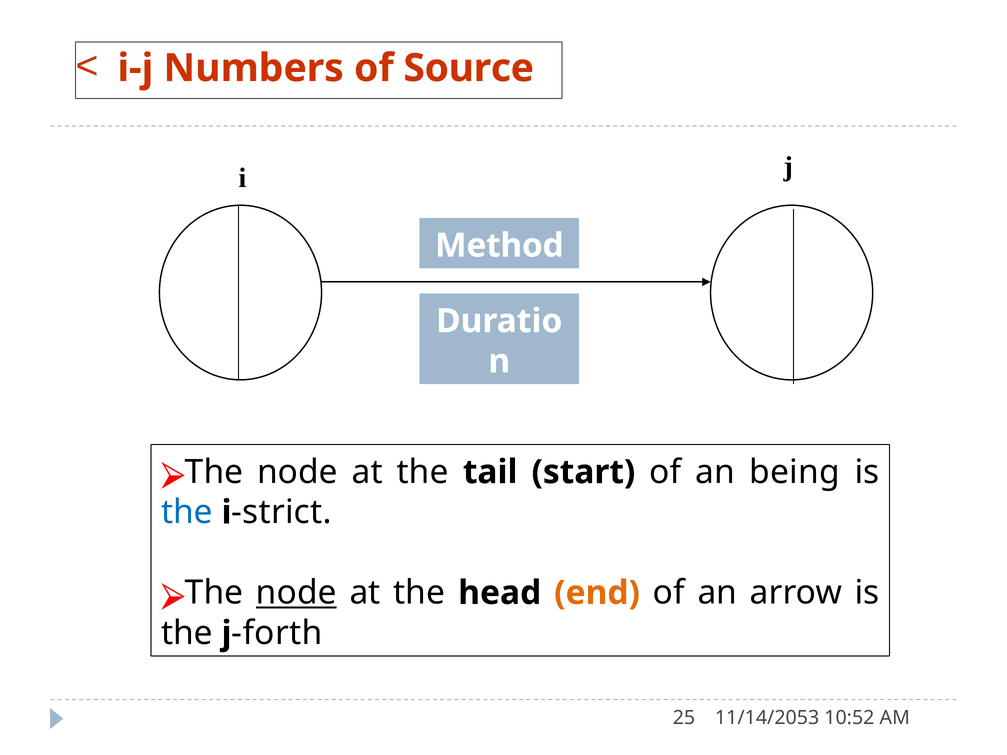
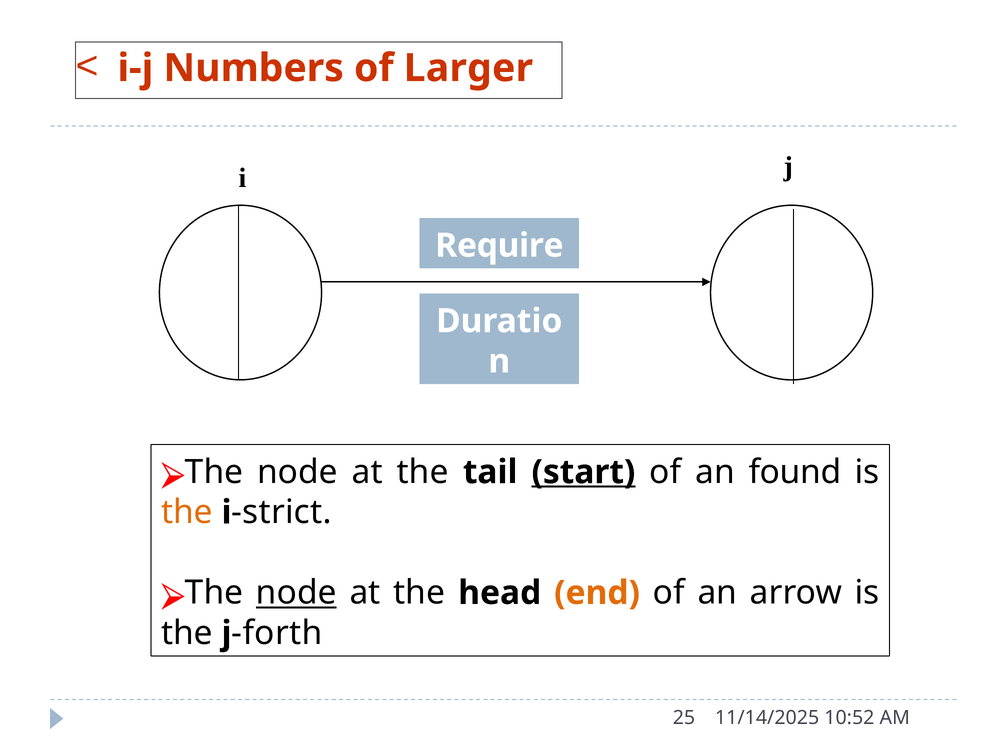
Source: Source -> Larger (468, 68)
Method: Method -> Require (499, 246)
start underline: none -> present (583, 472)
being: being -> found (795, 472)
the colour: blue -> orange (187, 513)
11/14/2053: 11/14/2053 -> 11/14/2025 (767, 718)
